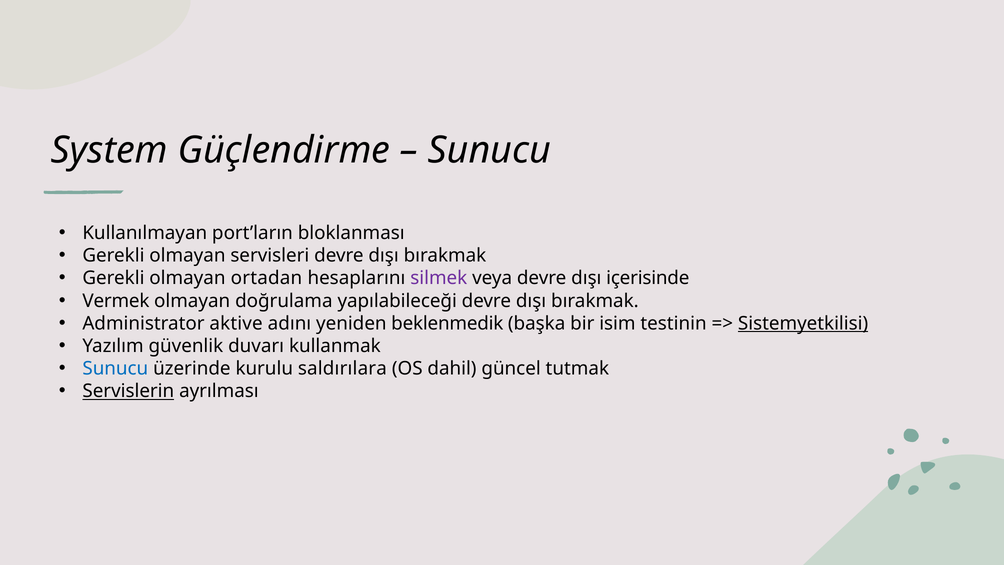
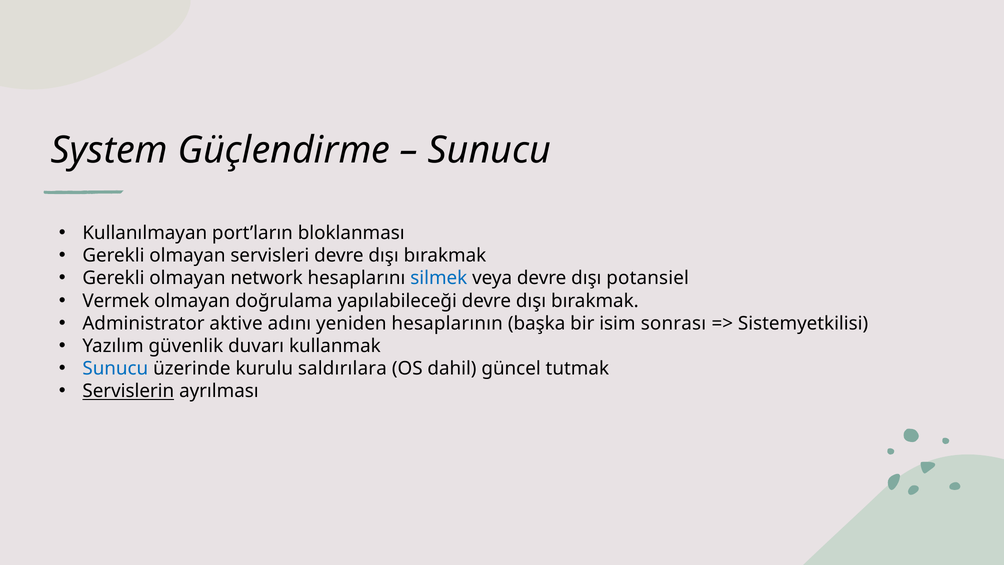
ortadan: ortadan -> network (267, 278)
silmek colour: purple -> blue (439, 278)
içerisinde: içerisinde -> potansiel (648, 278)
beklenmedik: beklenmedik -> hesaplarının (447, 323)
testinin: testinin -> sonrası (673, 323)
Sistemyetkilisi underline: present -> none (803, 323)
